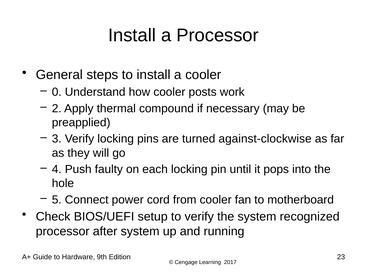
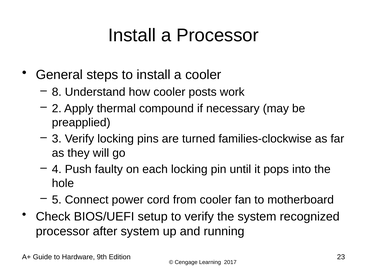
0: 0 -> 8 (57, 92)
against-clockwise: against-clockwise -> families-clockwise (265, 139)
